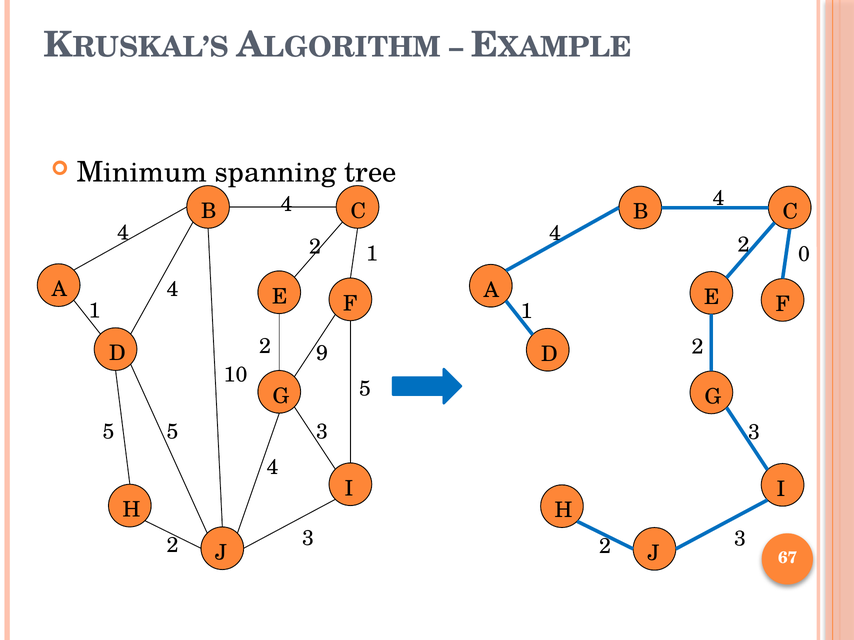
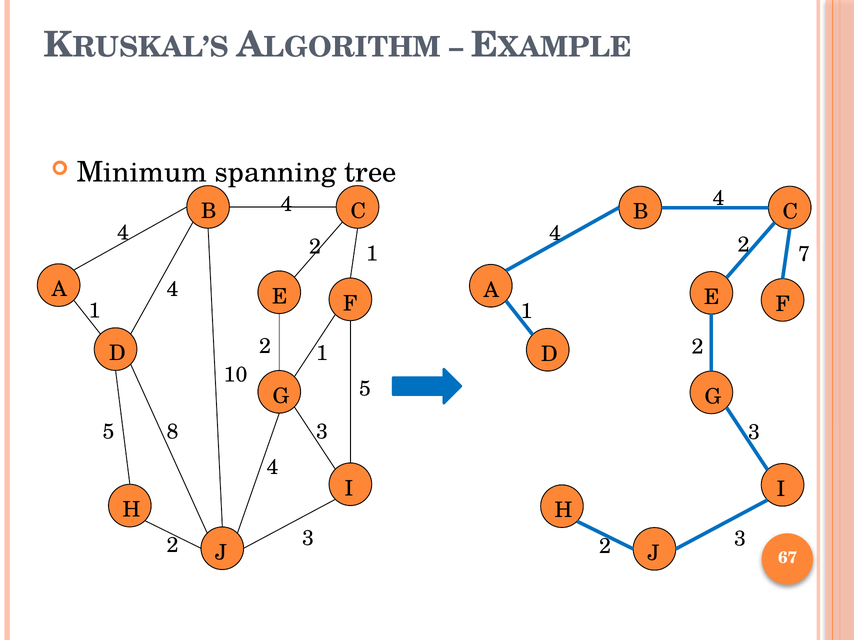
0: 0 -> 7 (804, 255)
9: 9 -> 1 (322, 354)
5 5: 5 -> 8 (173, 432)
